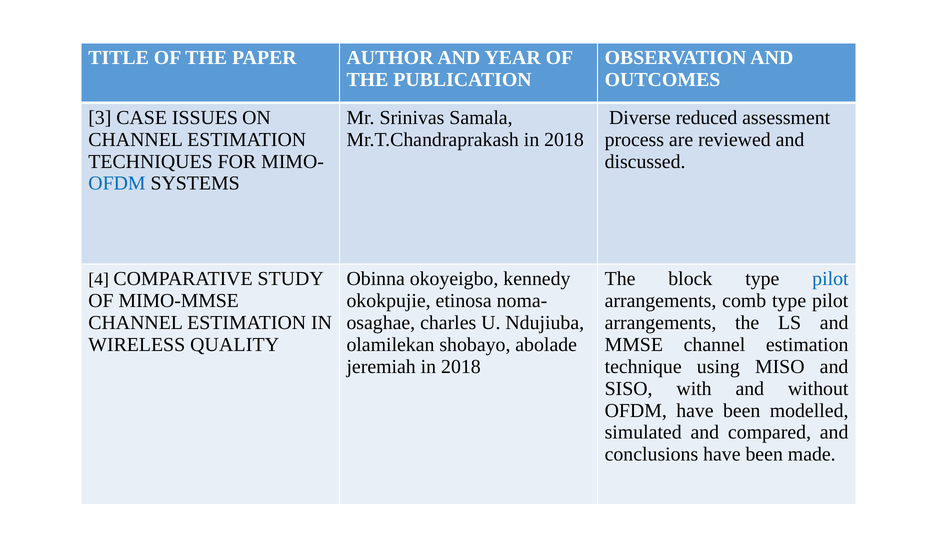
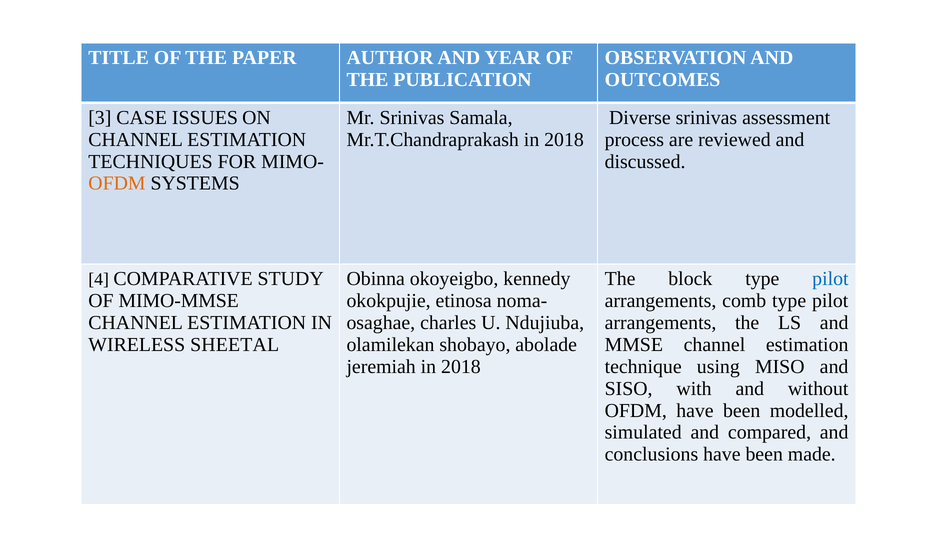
Diverse reduced: reduced -> srinivas (706, 118)
OFDM colour: blue -> orange (117, 184)
QUALITY: QUALITY -> SHEETAL (235, 345)
